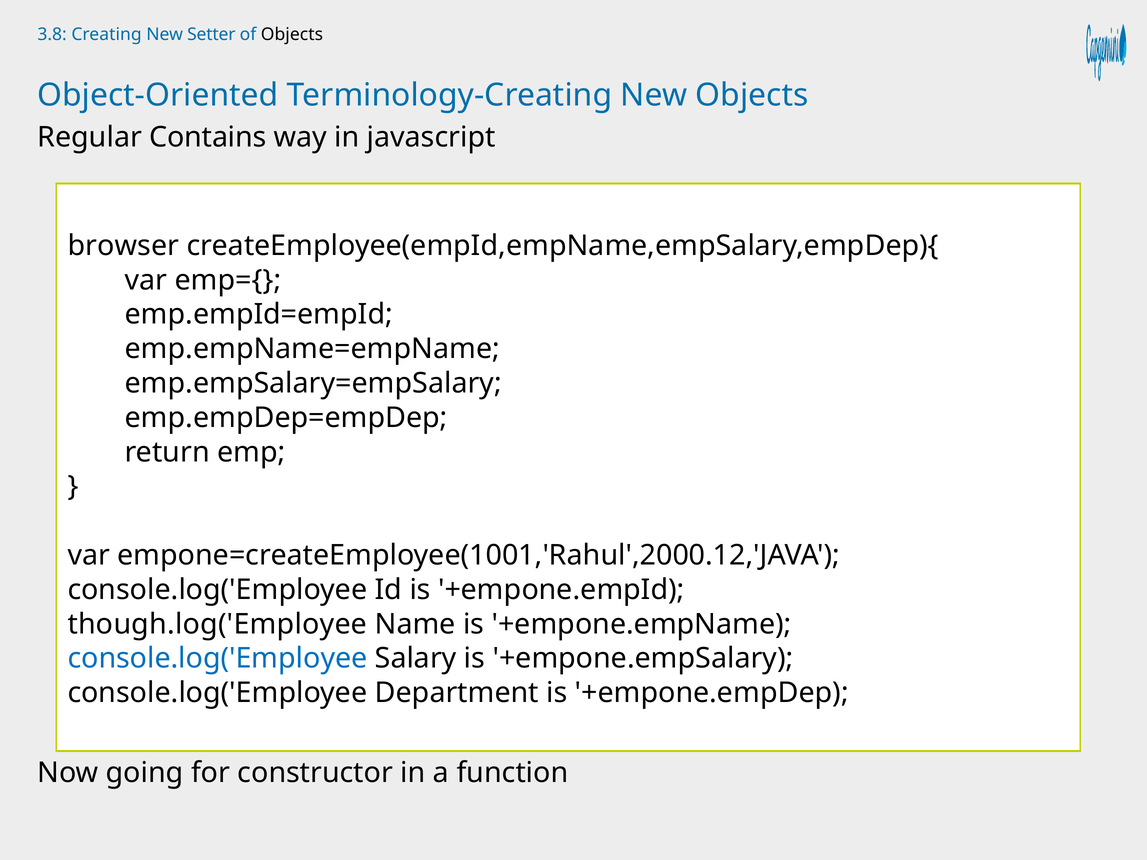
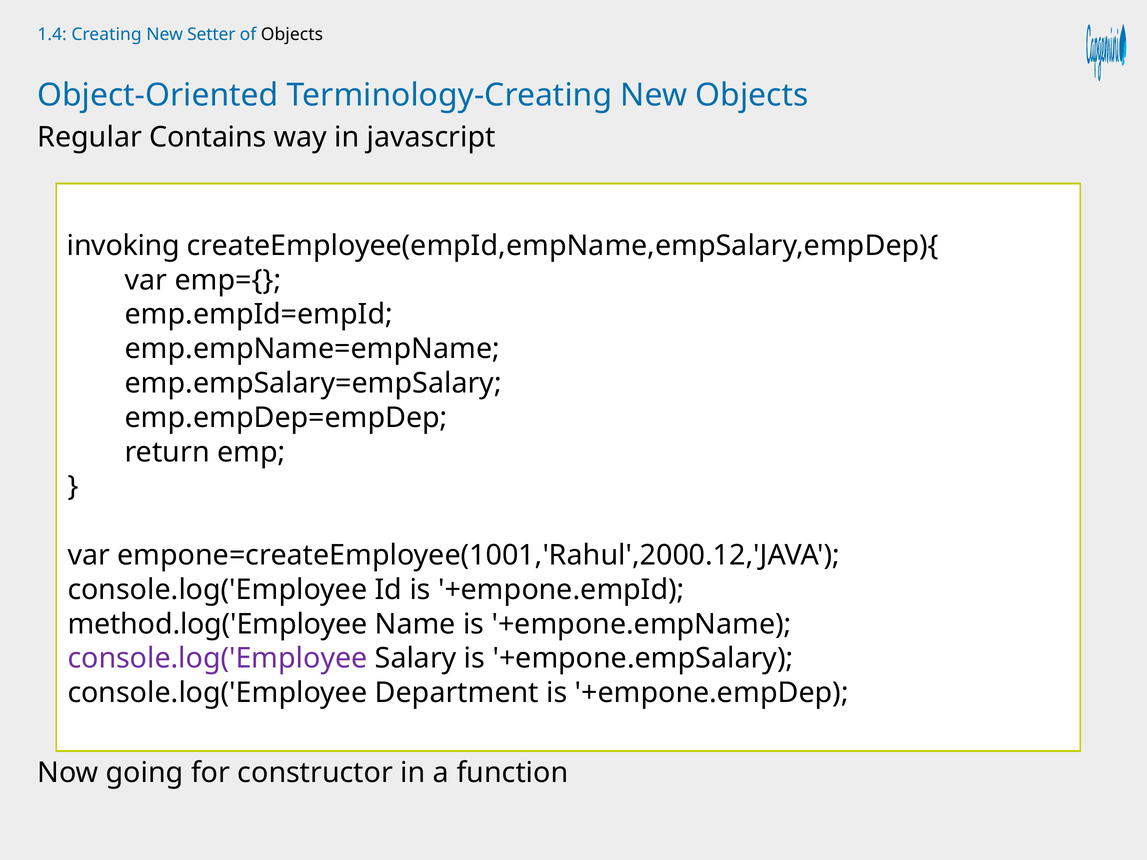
3.8: 3.8 -> 1.4 (52, 34)
browser: browser -> invoking (123, 246)
though.log('Employee: though.log('Employee -> method.log('Employee (218, 624)
console.log('Employee colour: blue -> purple (217, 659)
